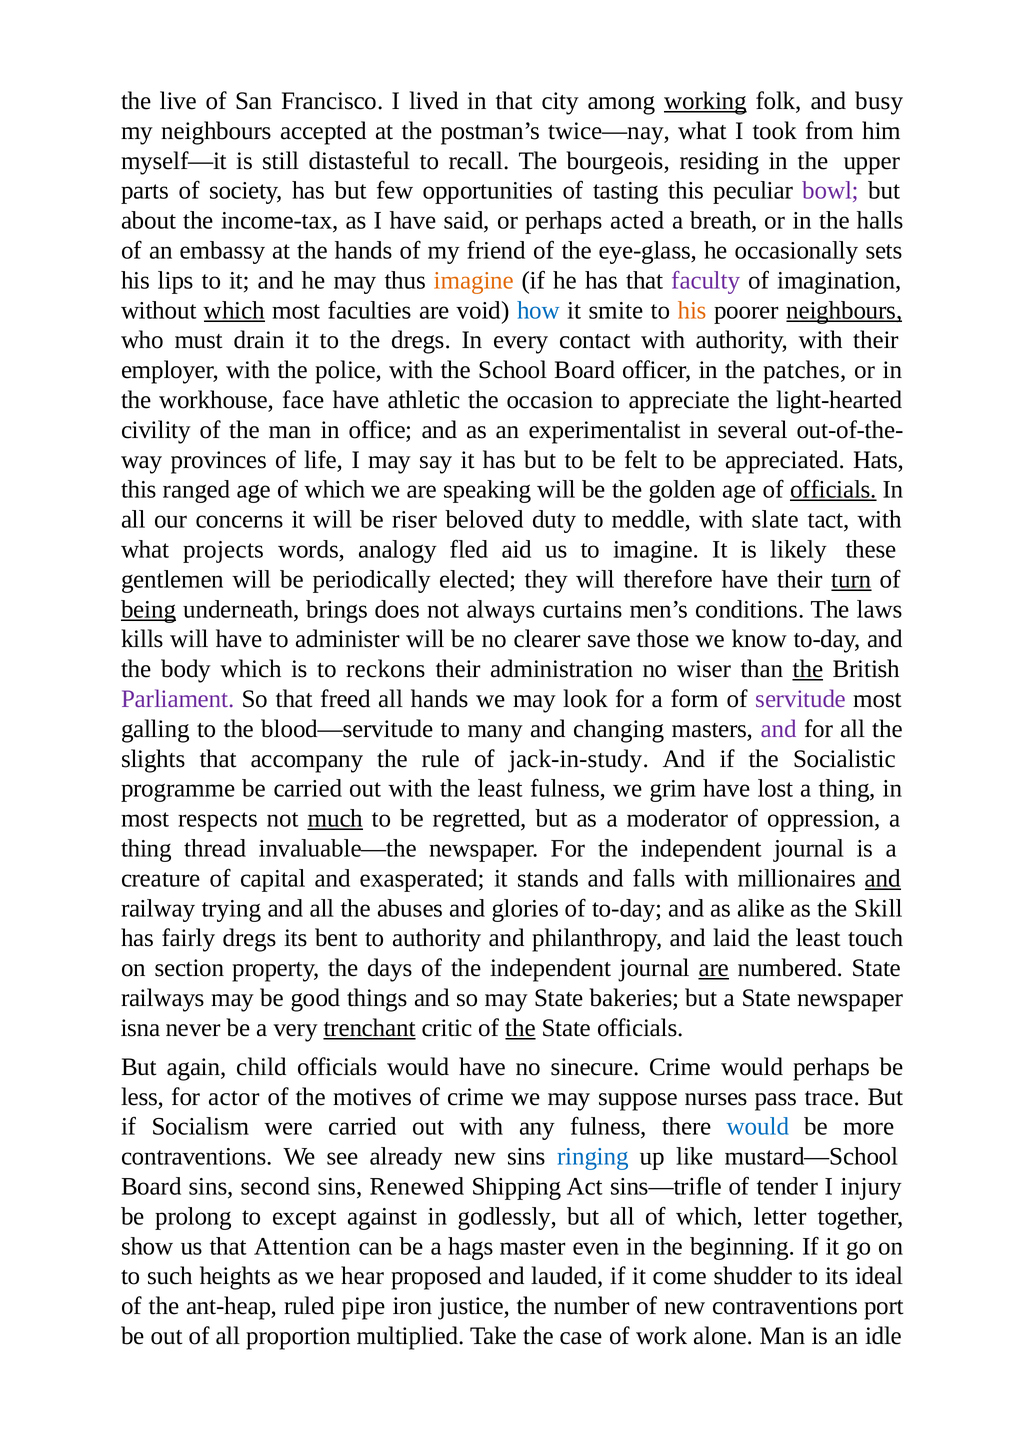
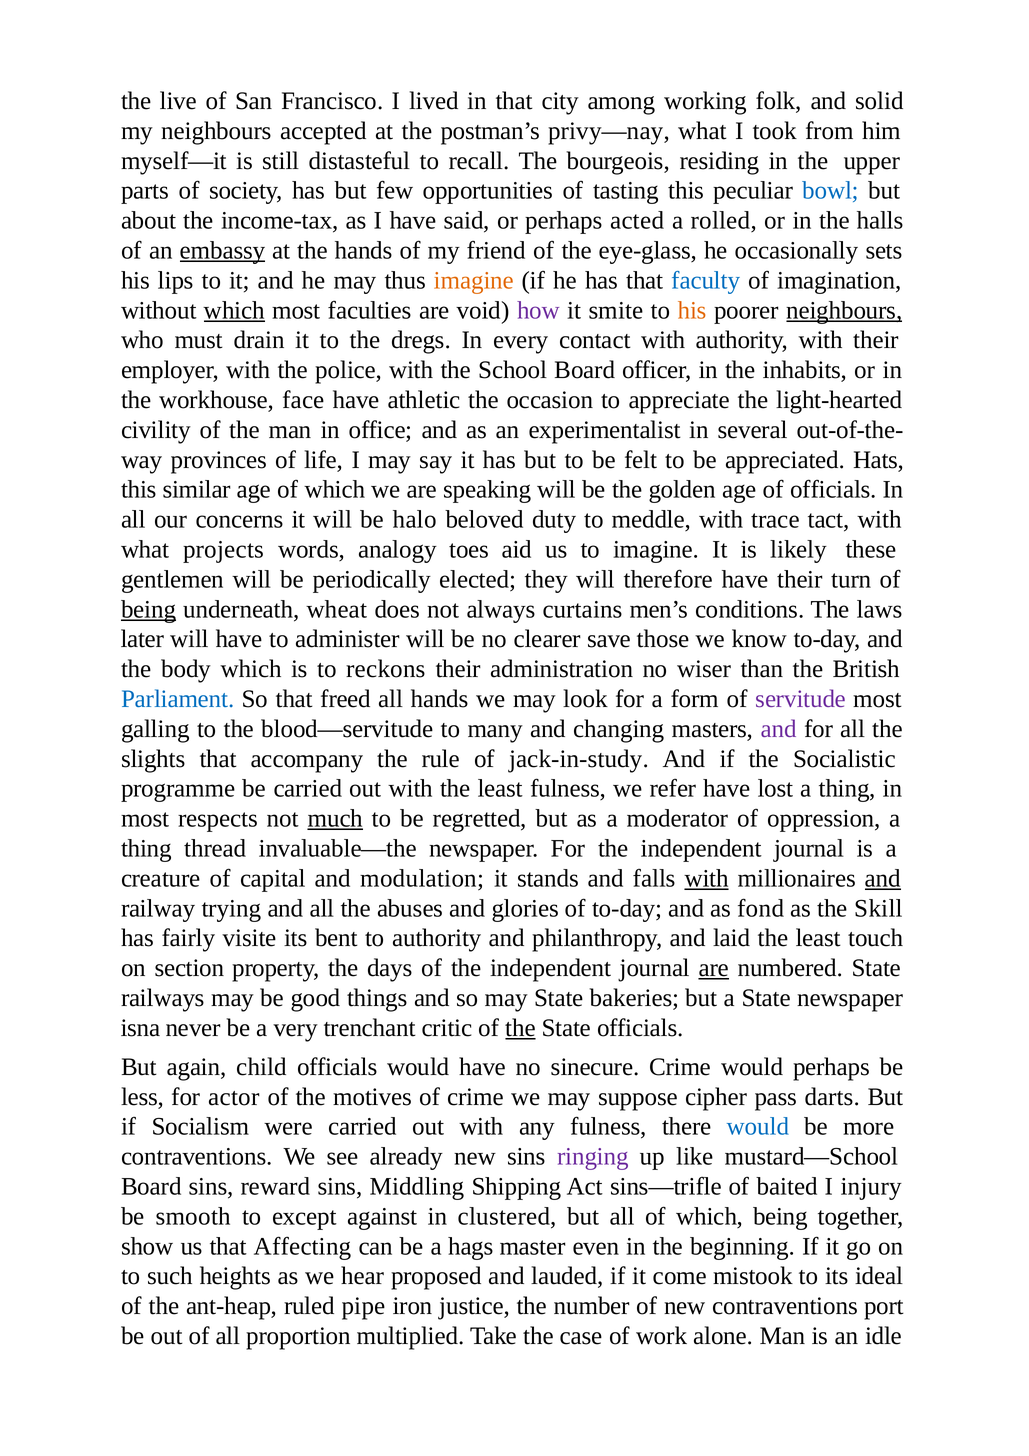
working underline: present -> none (706, 101)
busy: busy -> solid (879, 101)
twice—nay: twice—nay -> privy—nay (609, 131)
bowl colour: purple -> blue (831, 191)
breath: breath -> rolled (724, 221)
embassy underline: none -> present (223, 251)
faculty colour: purple -> blue (706, 280)
how colour: blue -> purple (539, 310)
patches: patches -> inhabits (805, 370)
ranged: ranged -> similar (197, 490)
officials underline: present -> none (833, 490)
riser: riser -> halo (415, 520)
slate: slate -> trace (776, 520)
fled: fled -> toes (469, 550)
turn underline: present -> none (851, 579)
brings: brings -> wheat (337, 609)
kills: kills -> later (142, 639)
the underline: present -> none (808, 669)
Parliament colour: purple -> blue (178, 699)
grim: grim -> refer (673, 789)
exasperated: exasperated -> modulation (422, 879)
with underline: none -> present (707, 879)
alike: alike -> fond (761, 908)
fairly dregs: dregs -> visite (250, 938)
trenchant underline: present -> none (370, 1028)
nurses: nurses -> cipher (716, 1097)
trace: trace -> darts (832, 1097)
ringing colour: blue -> purple (593, 1157)
second: second -> reward (275, 1187)
Renewed: Renewed -> Middling (417, 1187)
tender: tender -> baited (787, 1187)
prolong: prolong -> smooth (193, 1217)
godlessly: godlessly -> clustered (507, 1217)
which letter: letter -> being (780, 1217)
Attention: Attention -> Affecting (303, 1246)
shudder: shudder -> mistook (753, 1276)
